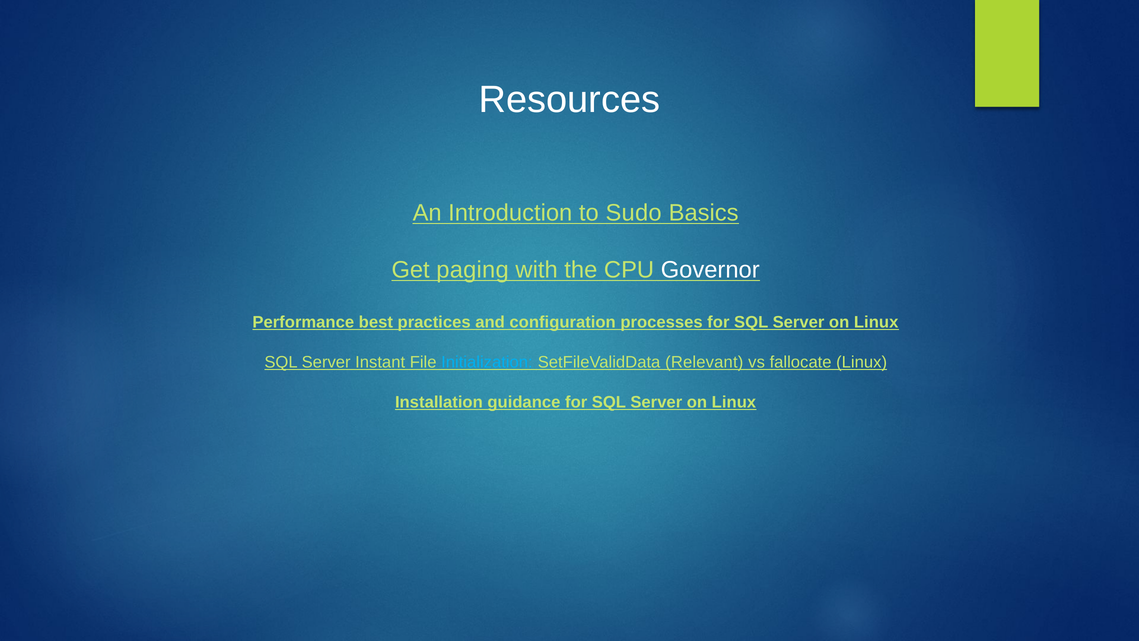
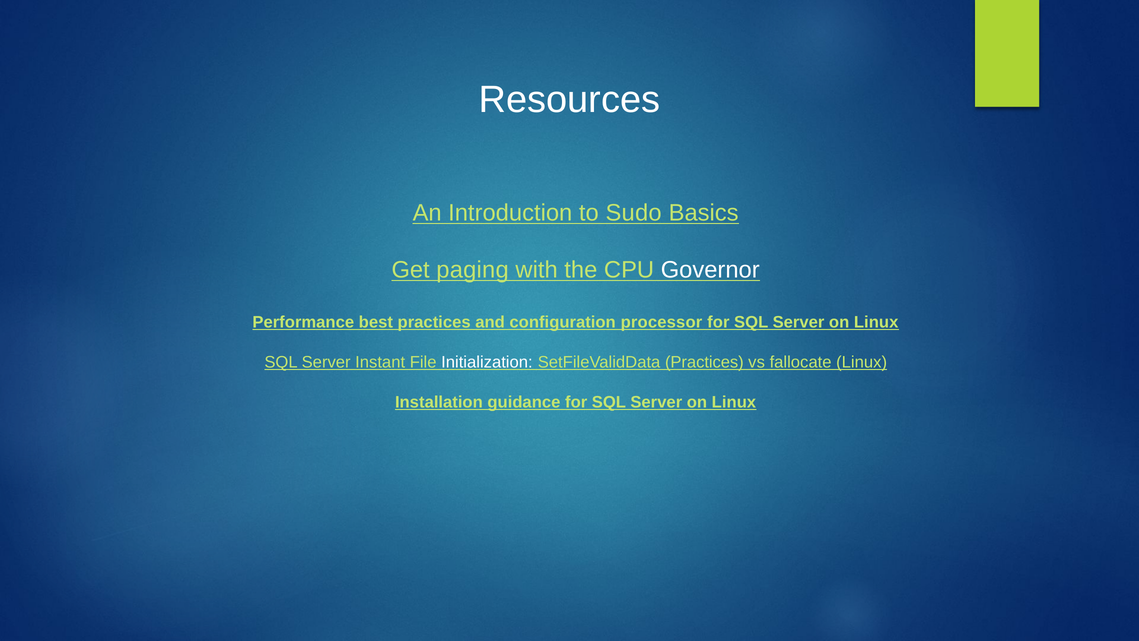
processes: processes -> processor (661, 322)
Initialization colour: light blue -> white (487, 362)
SetFileValidData Relevant: Relevant -> Practices (704, 362)
